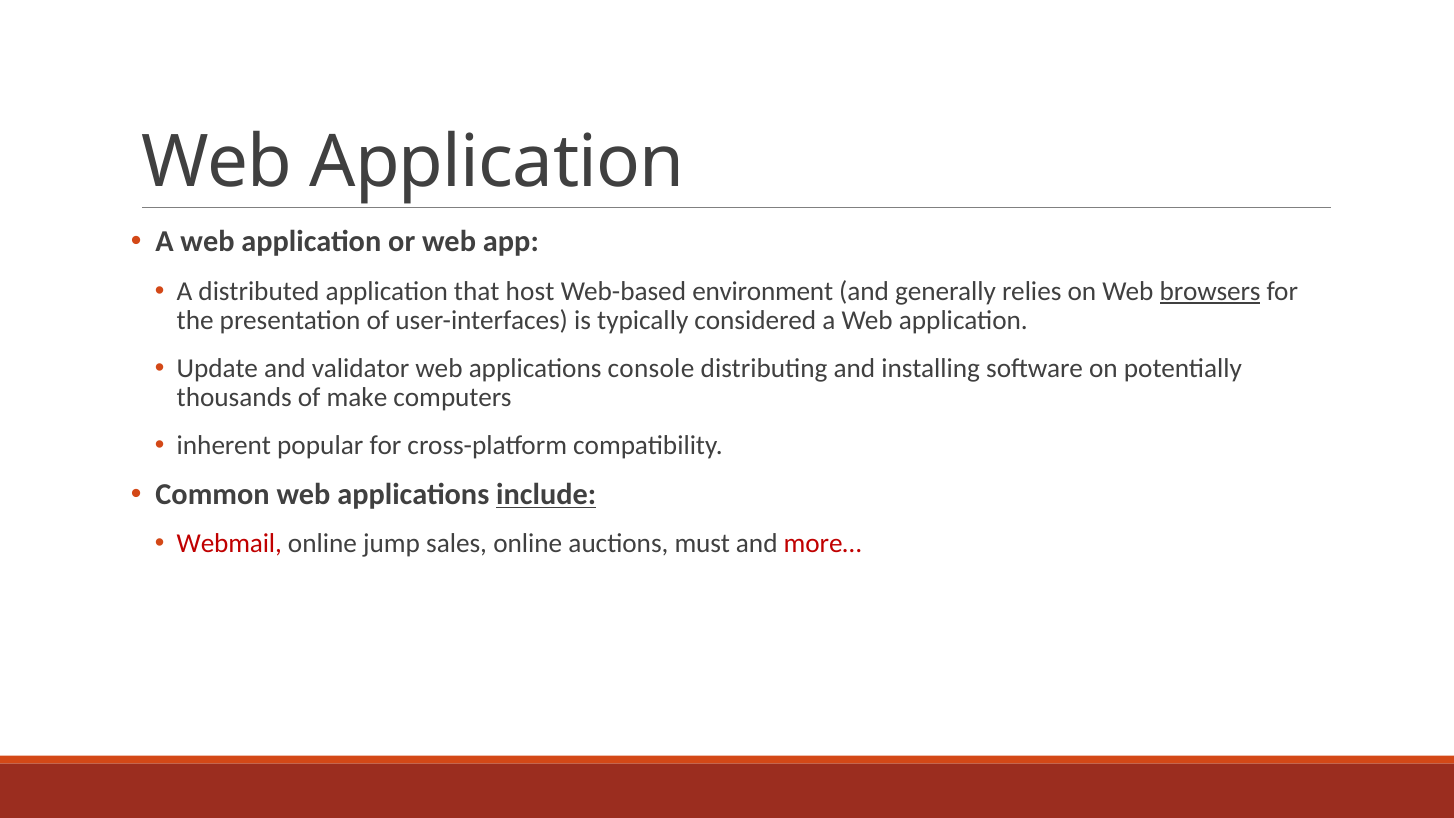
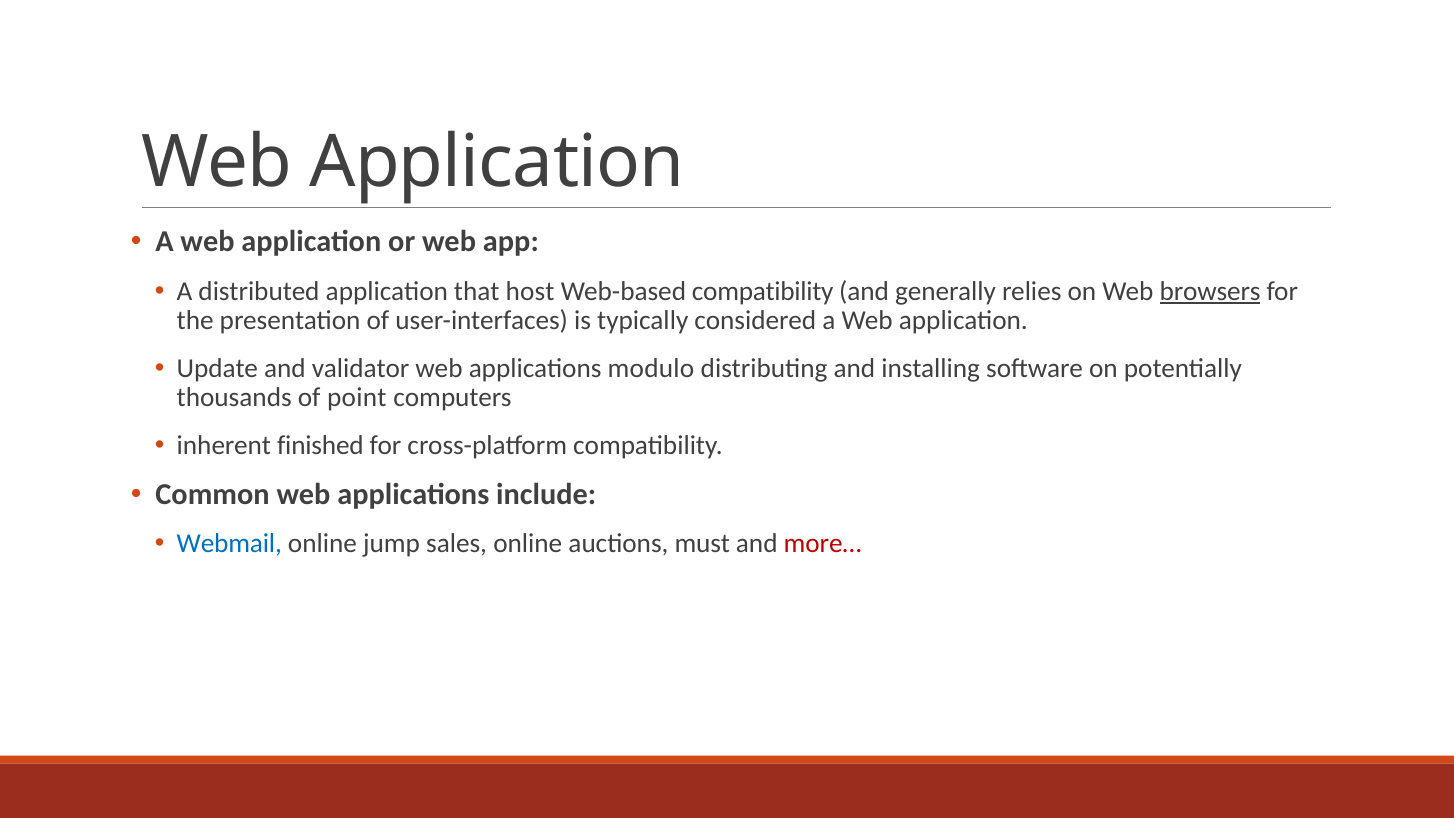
Web-based environment: environment -> compatibility (763, 291)
console: console -> modulo (651, 368)
make: make -> point (357, 398)
popular: popular -> finished (320, 445)
include underline: present -> none (546, 494)
Webmail colour: red -> blue (229, 544)
